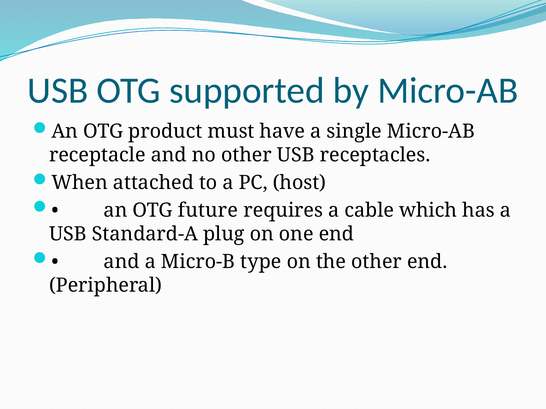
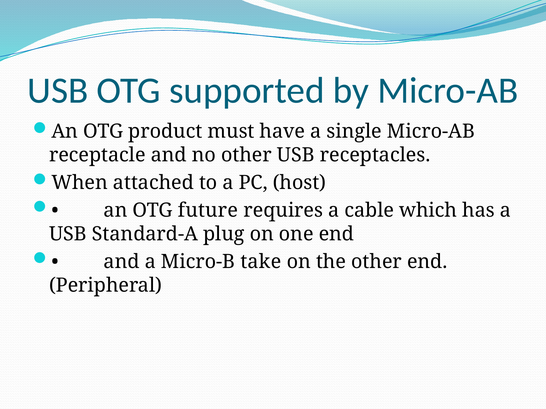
type: type -> take (261, 262)
